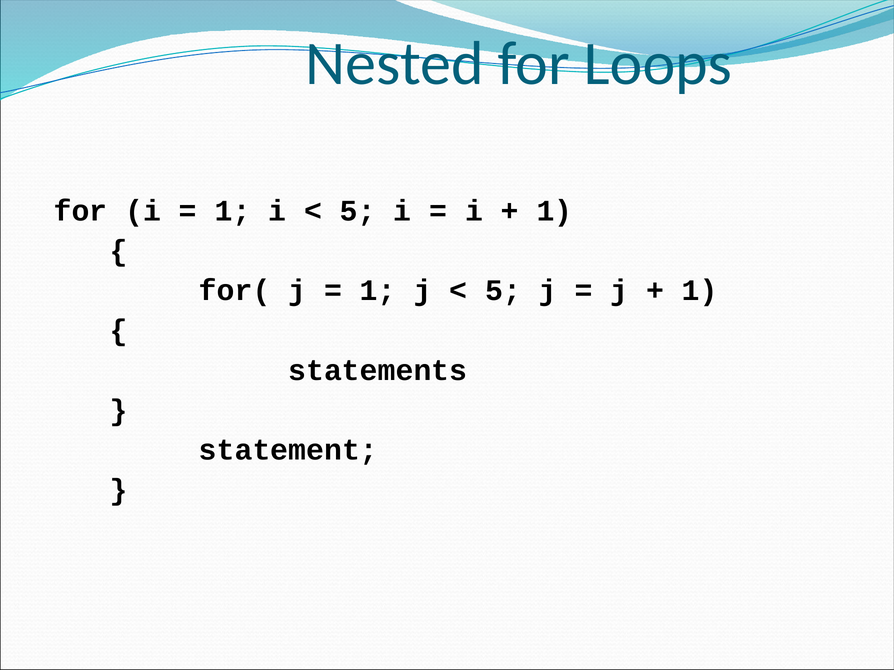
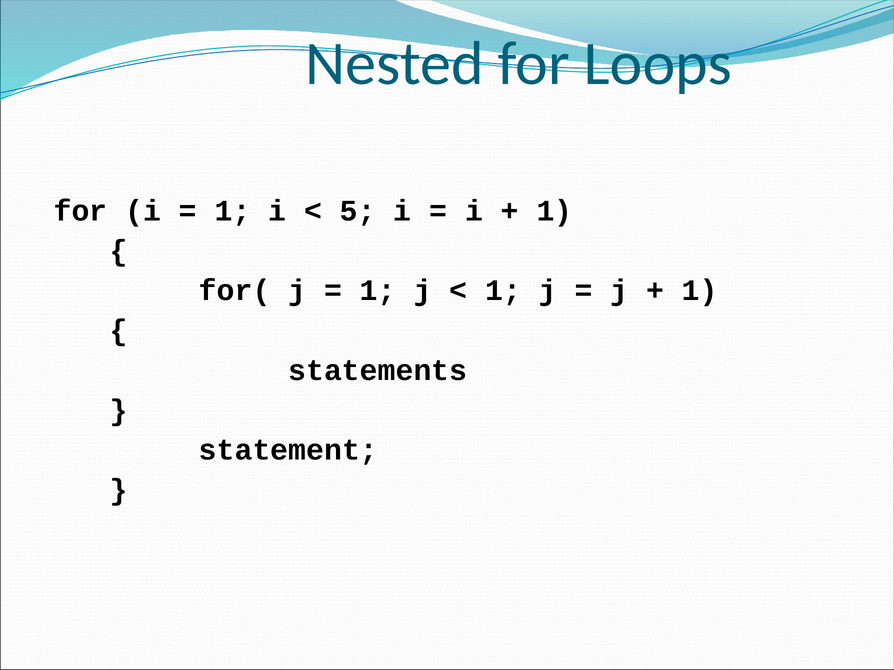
5: 5 -> 1 (503, 291)
